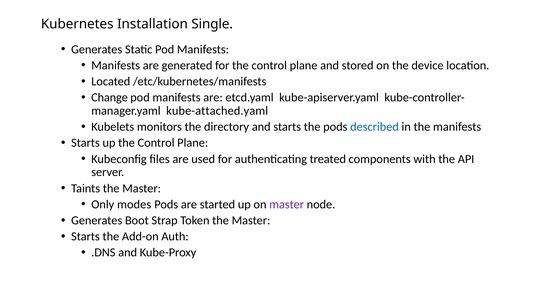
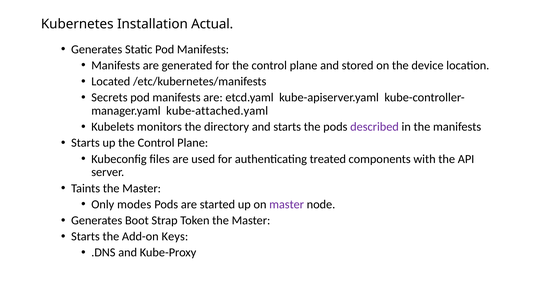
Single: Single -> Actual (212, 24)
Change: Change -> Secrets (109, 98)
described colour: blue -> purple (375, 127)
Auth: Auth -> Keys (175, 237)
